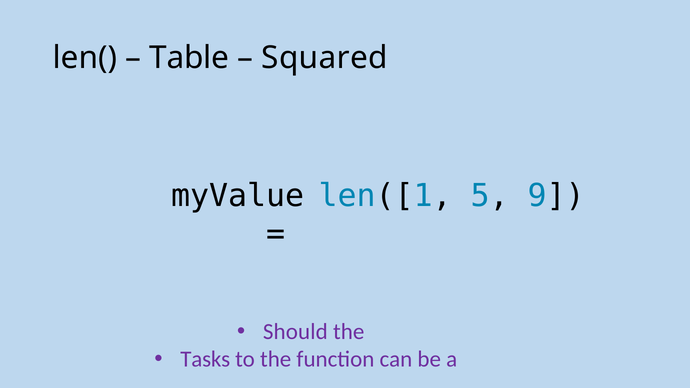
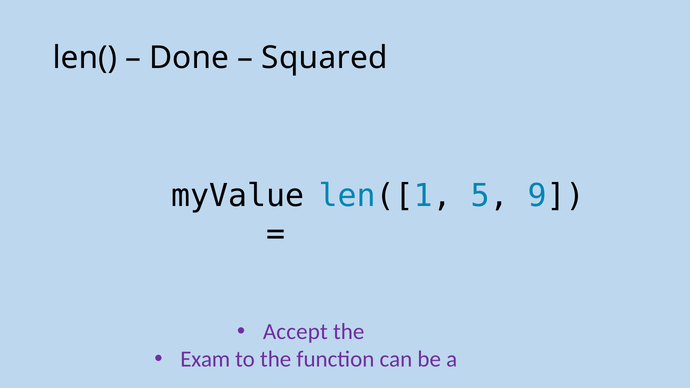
Table: Table -> Done (189, 58)
Should: Should -> Accept (295, 332)
Tasks: Tasks -> Exam (205, 359)
